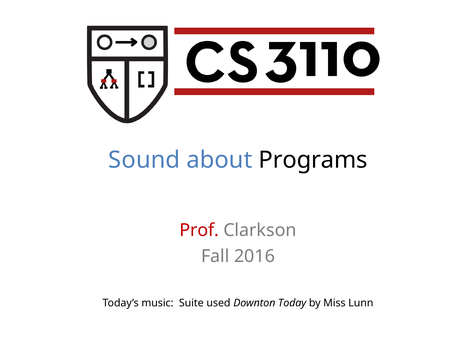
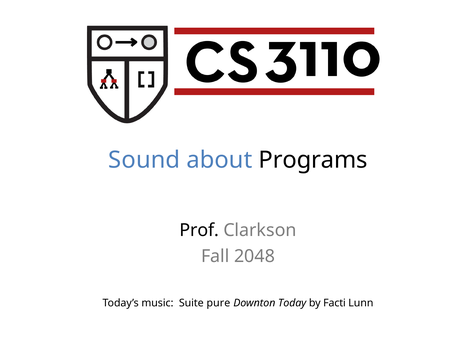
Prof colour: red -> black (199, 230)
2016: 2016 -> 2048 (254, 256)
used: used -> pure (218, 303)
Miss: Miss -> Facti (334, 303)
